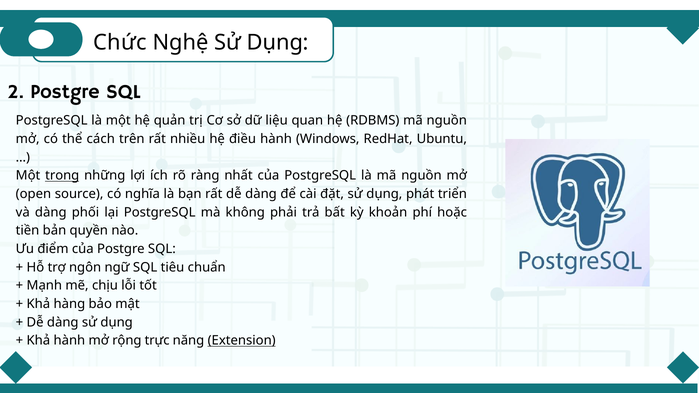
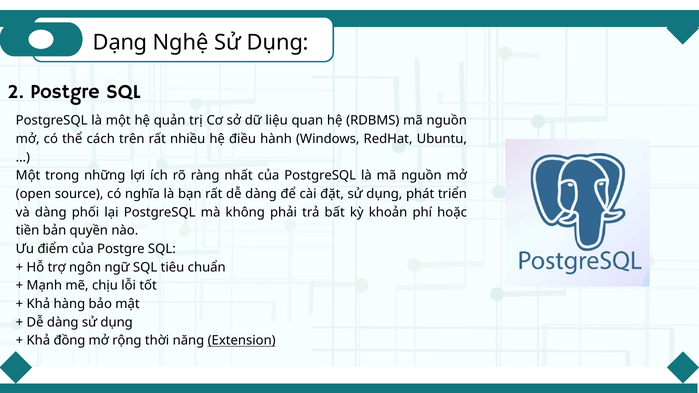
Chức: Chức -> Dạng (120, 43)
trong underline: present -> none (62, 176)
Khả hành: hành -> đồng (69, 341)
trực: trực -> thời (157, 341)
